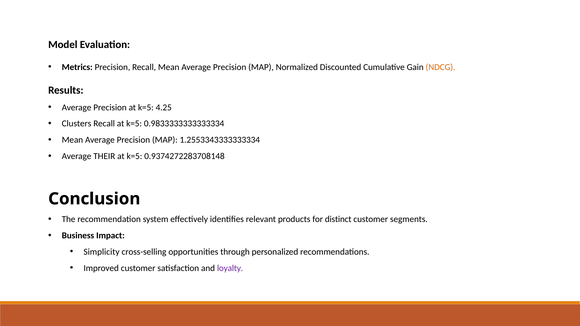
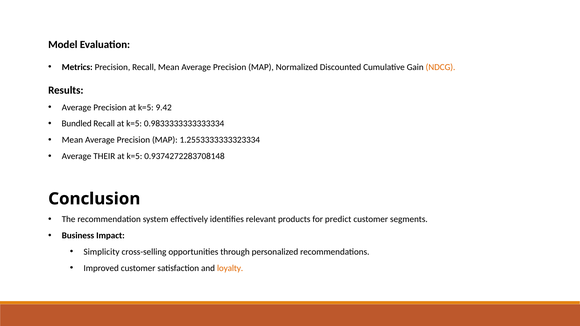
4.25: 4.25 -> 9.42 (164, 107)
Clusters: Clusters -> Bundled (77, 124)
1.2553343333333334: 1.2553343333333334 -> 1.2553333333323334 (220, 140)
distinct: distinct -> predict (338, 219)
loyalty colour: purple -> orange (230, 268)
